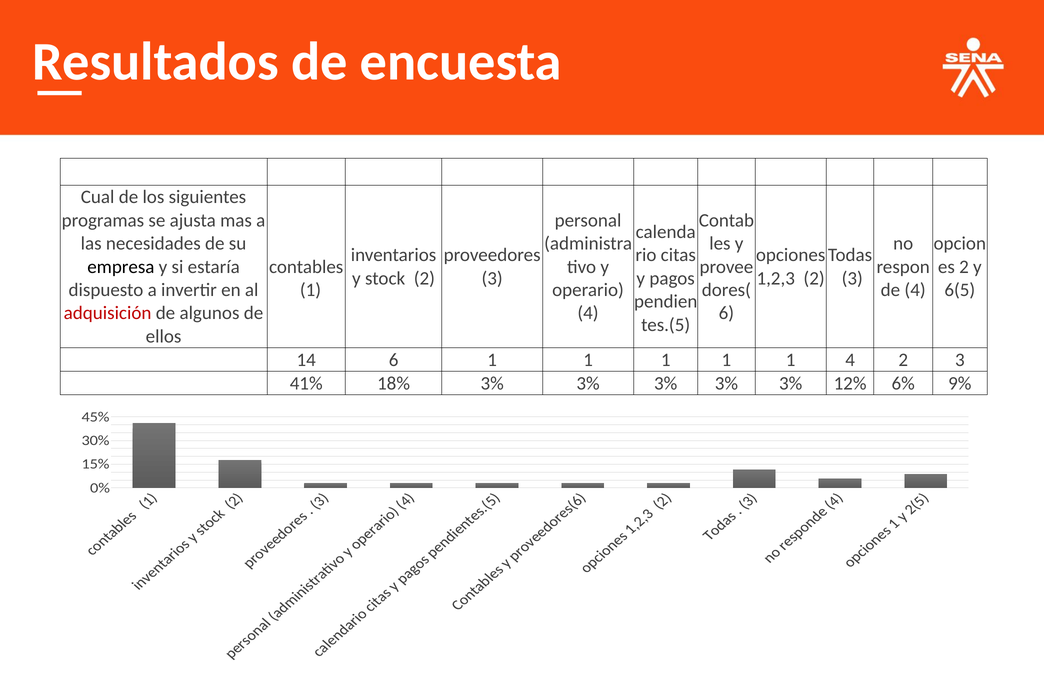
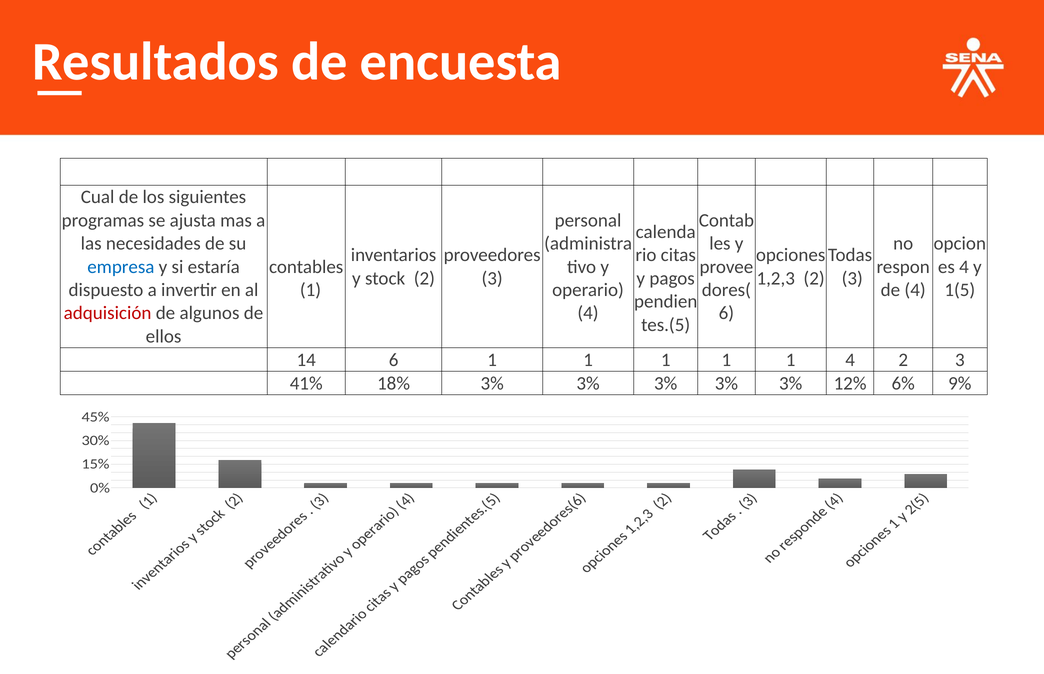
empresa colour: black -> blue (121, 267)
2: 2 -> 4 (964, 267)
6(5: 6(5 -> 1(5 (960, 290)
